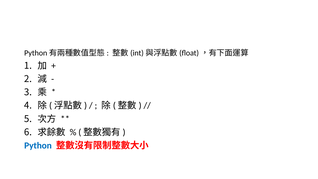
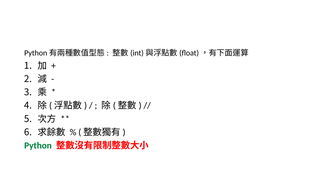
Python colour: blue -> green (38, 146)
